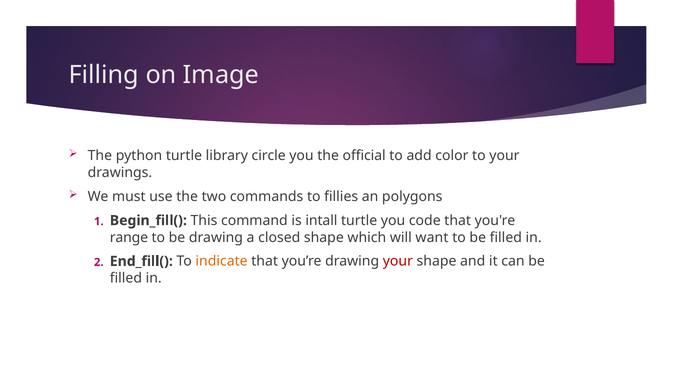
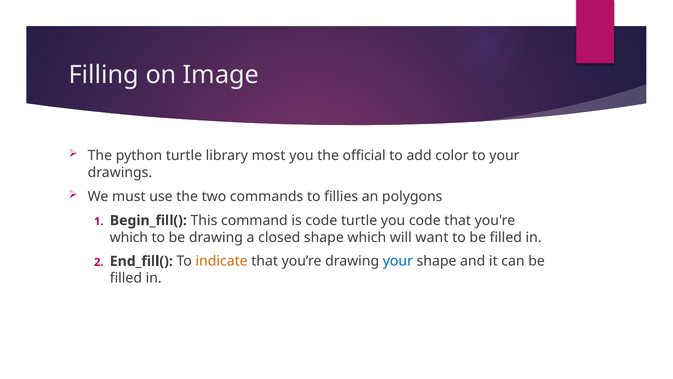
circle: circle -> most (269, 156)
is intall: intall -> code (321, 220)
range: range -> which (129, 237)
your colour: red -> blue (398, 261)
